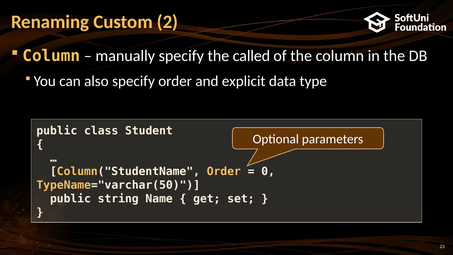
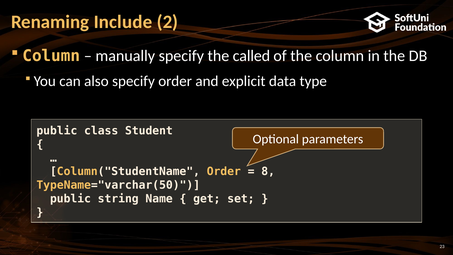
Custom: Custom -> Include (123, 22)
0: 0 -> 8 (268, 171)
